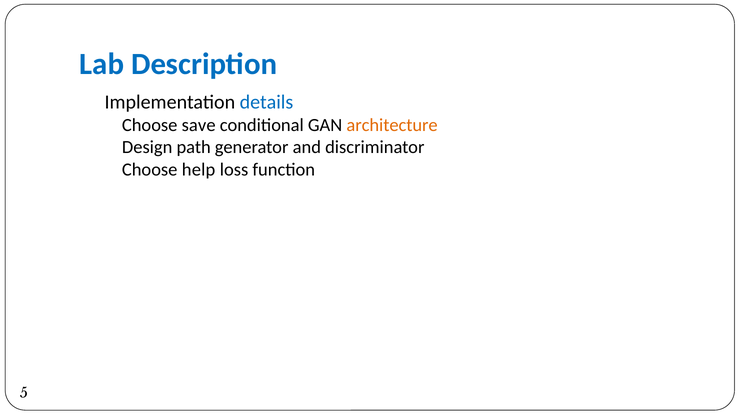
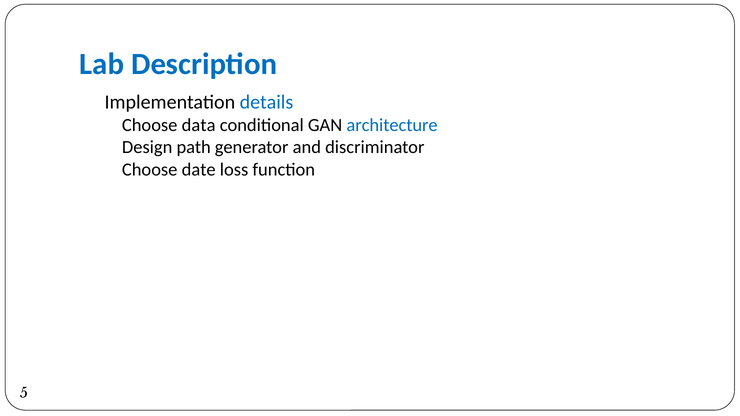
save: save -> data (199, 125)
architecture colour: orange -> blue (392, 125)
help: help -> date (199, 170)
